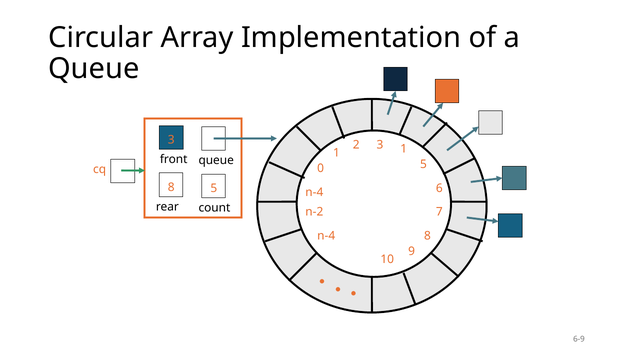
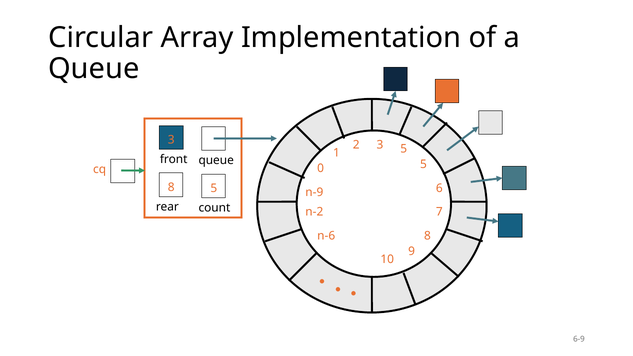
3 1: 1 -> 5 (404, 149)
n-4: n-4 -> n-9 (314, 192)
n-4: n-4 -> n-6 (326, 236)
